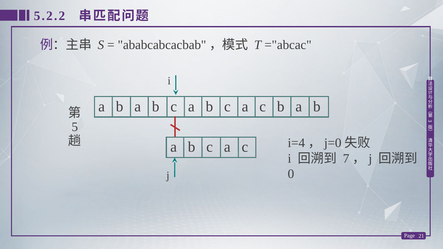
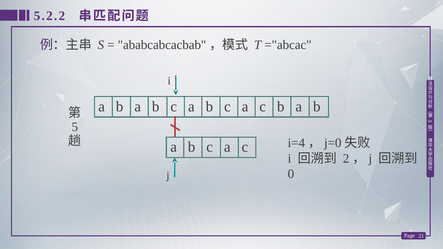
7: 7 -> 2 (346, 159)
